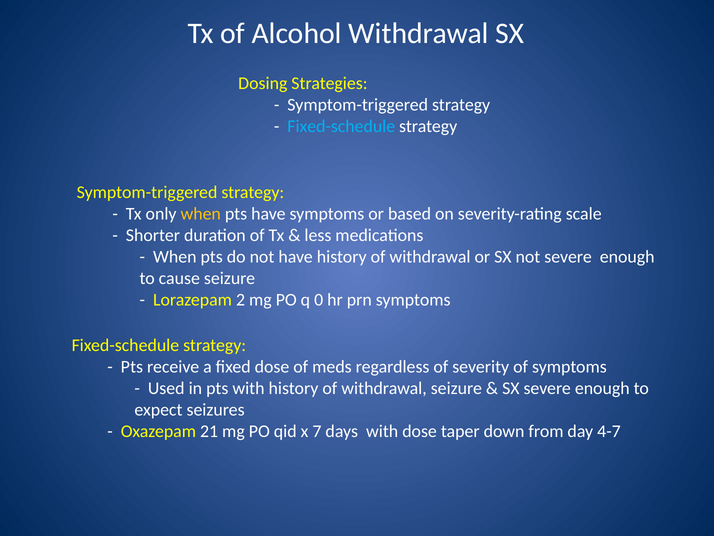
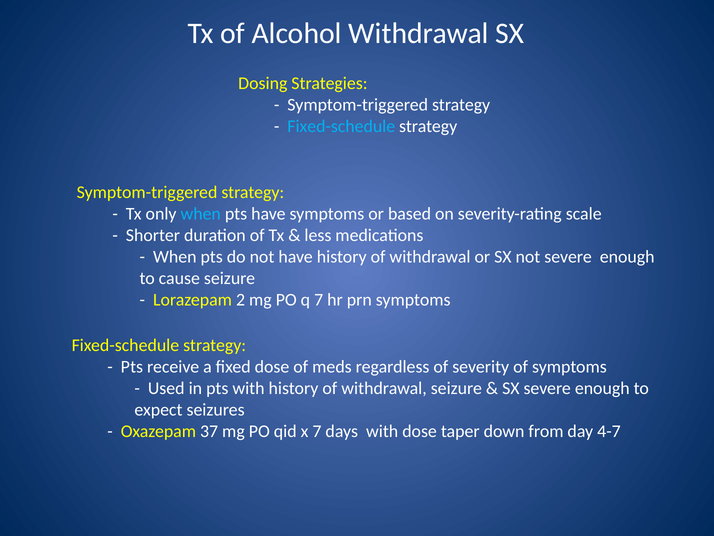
when colour: yellow -> light blue (201, 214)
q 0: 0 -> 7 (319, 299)
21: 21 -> 37 (209, 431)
